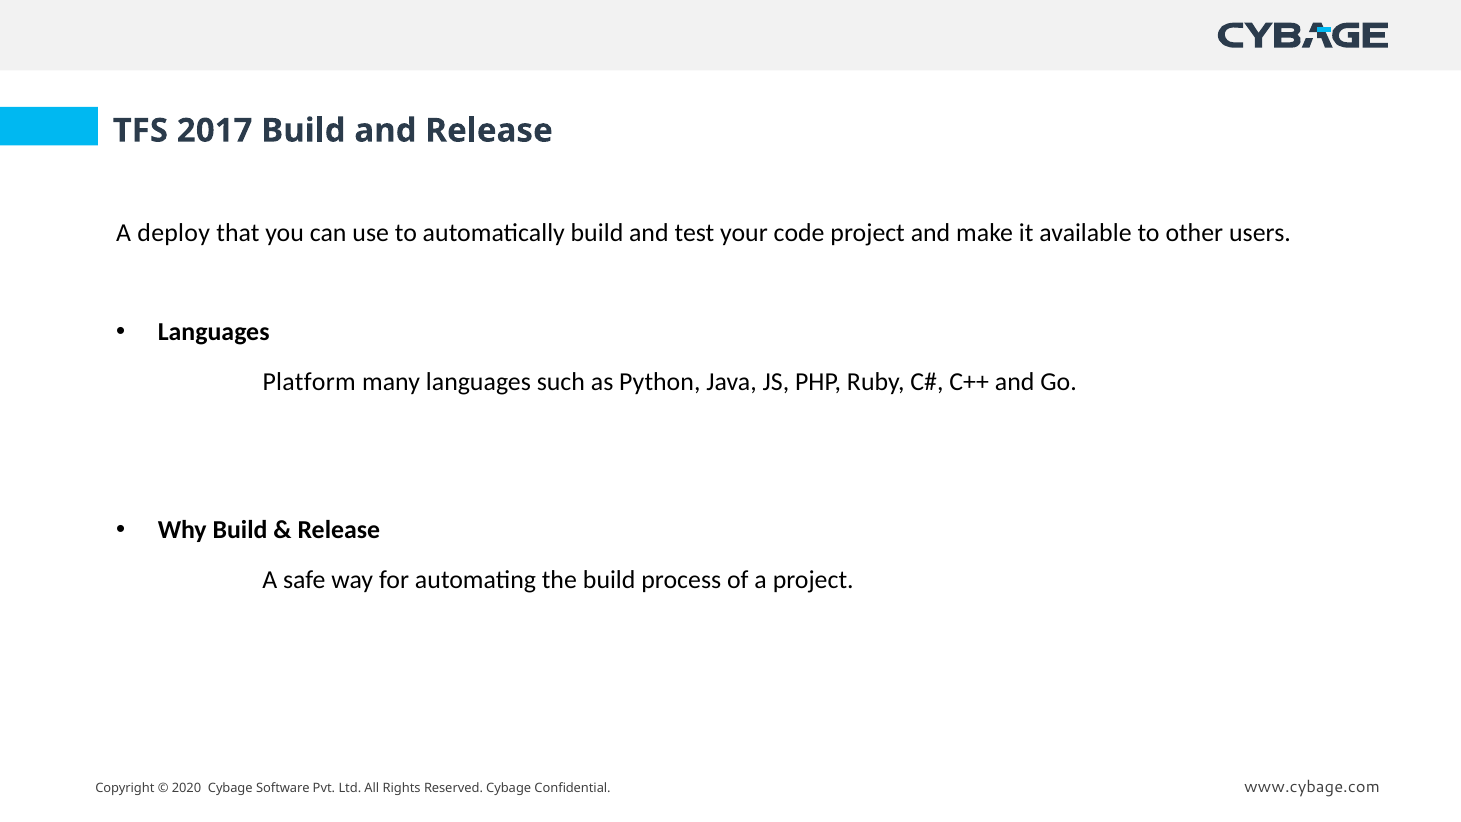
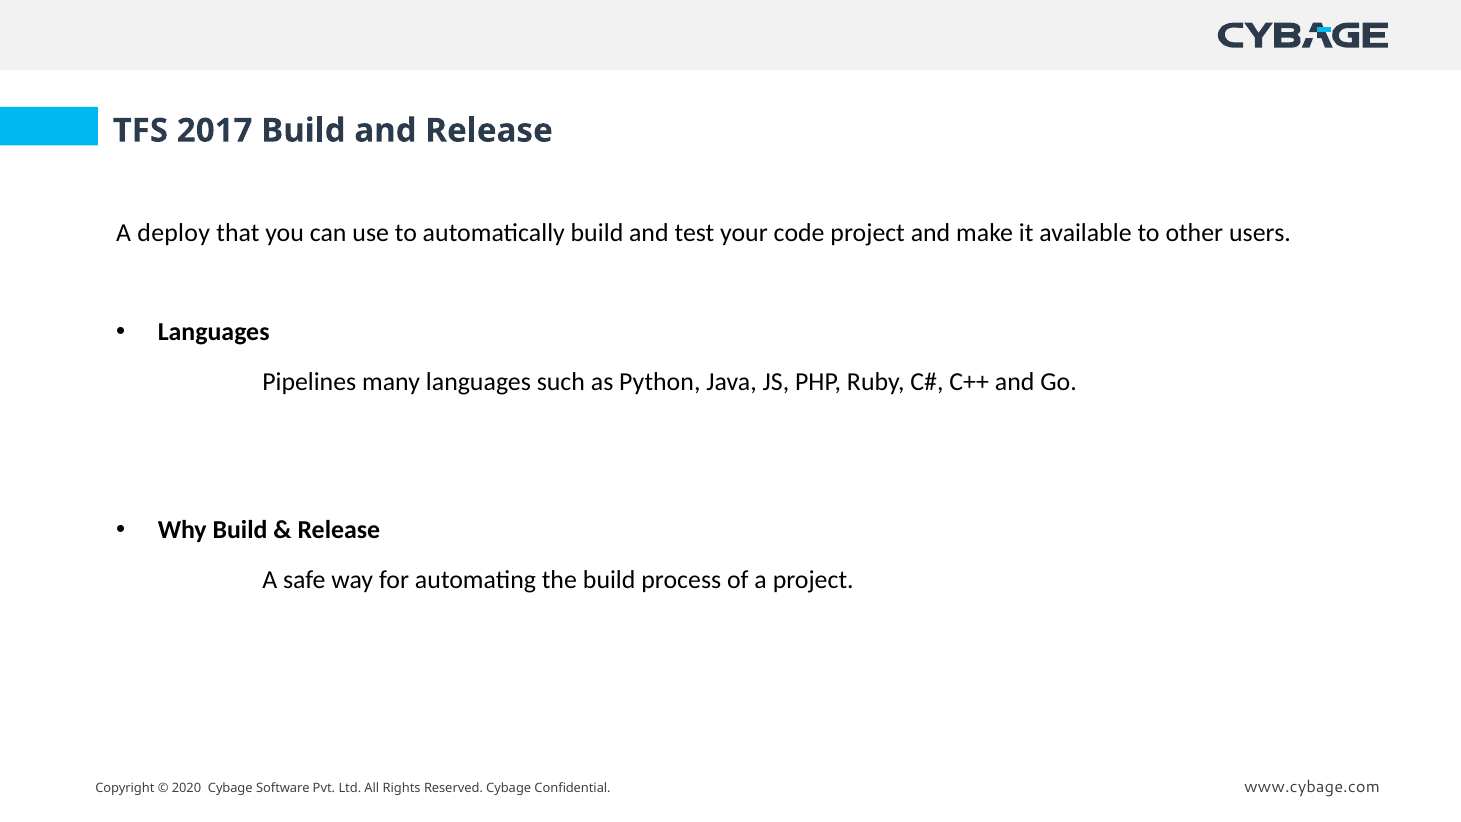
Platform: Platform -> Pipelines (309, 382)
